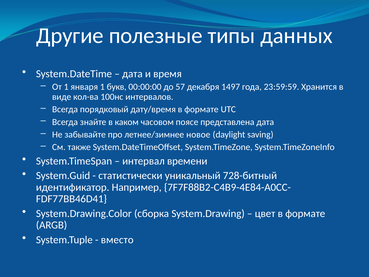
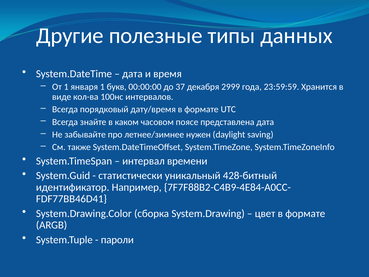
57: 57 -> 37 (180, 87)
1497: 1497 -> 2999 (231, 87)
новое: новое -> нужен (198, 134)
728-битный: 728-битный -> 428-битный (250, 175)
вместо: вместо -> пароли (117, 240)
